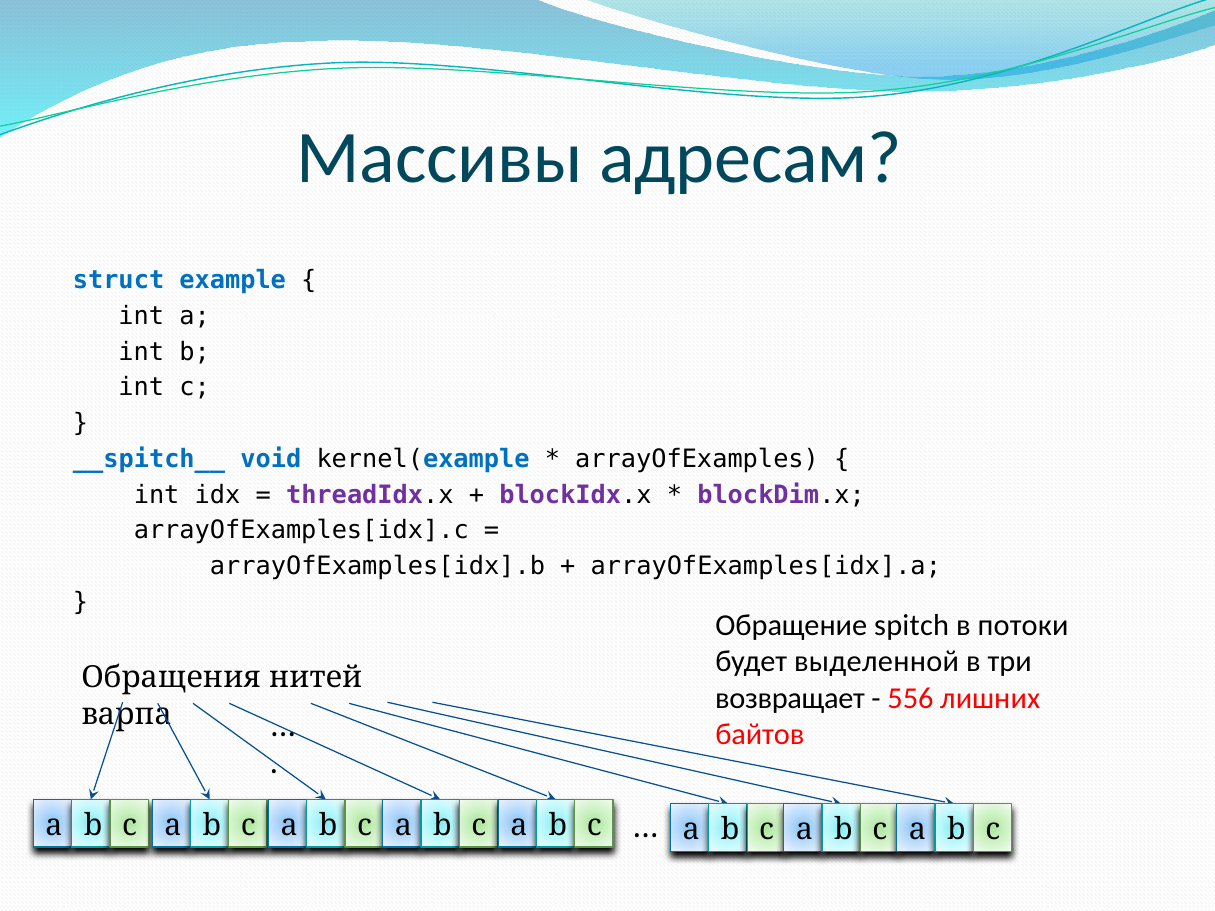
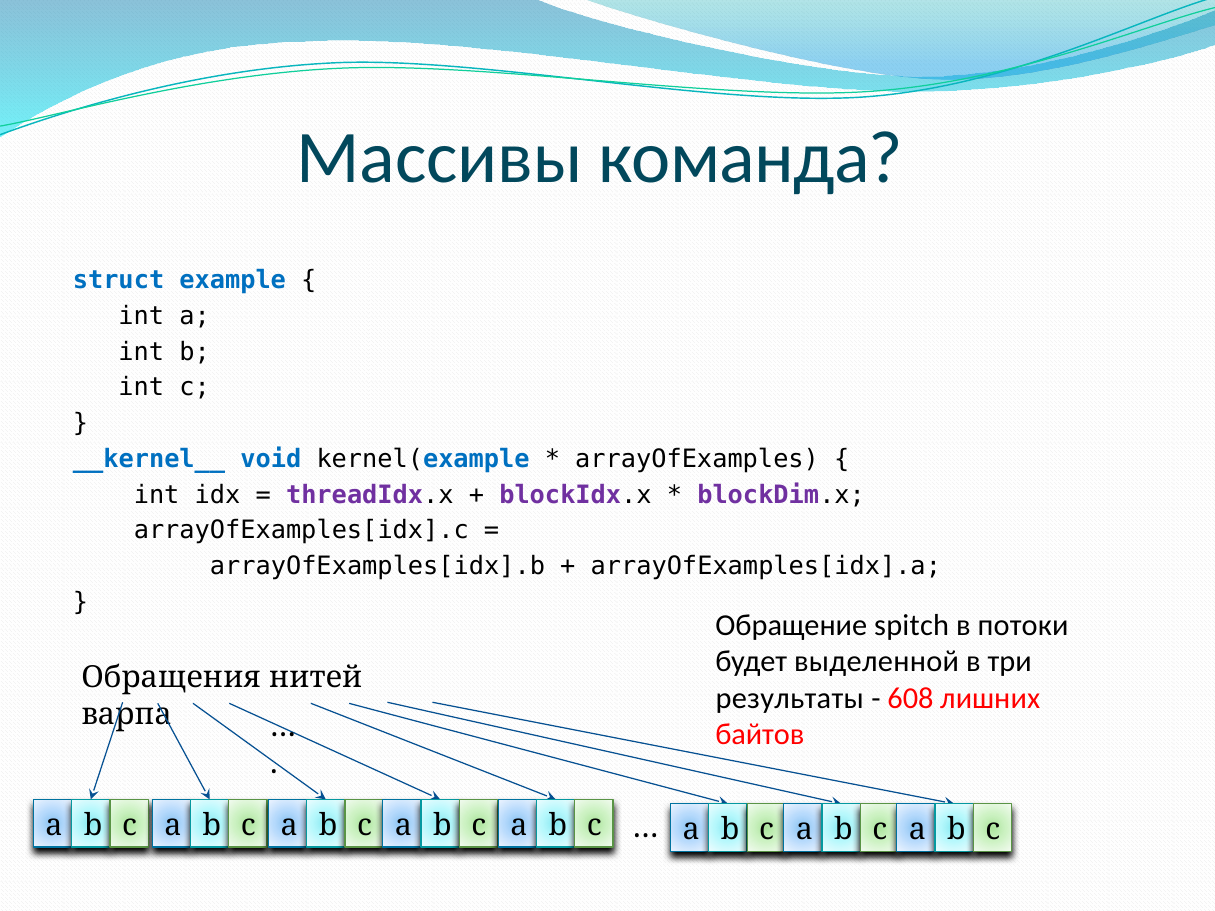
адресам: адресам -> команда (751, 158)
__spitch__: __spitch__ -> __kernel__ (149, 459)
возвращает: возвращает -> результаты (790, 698)
556: 556 -> 608 (910, 698)
